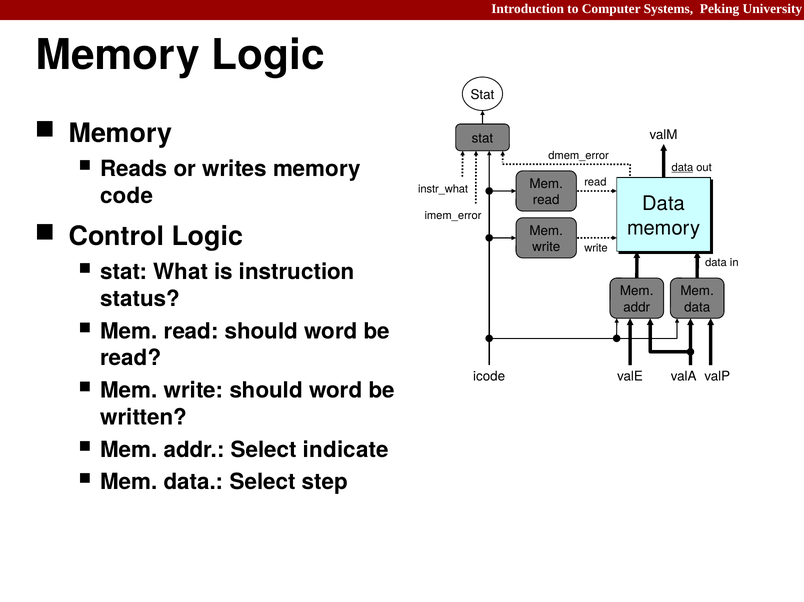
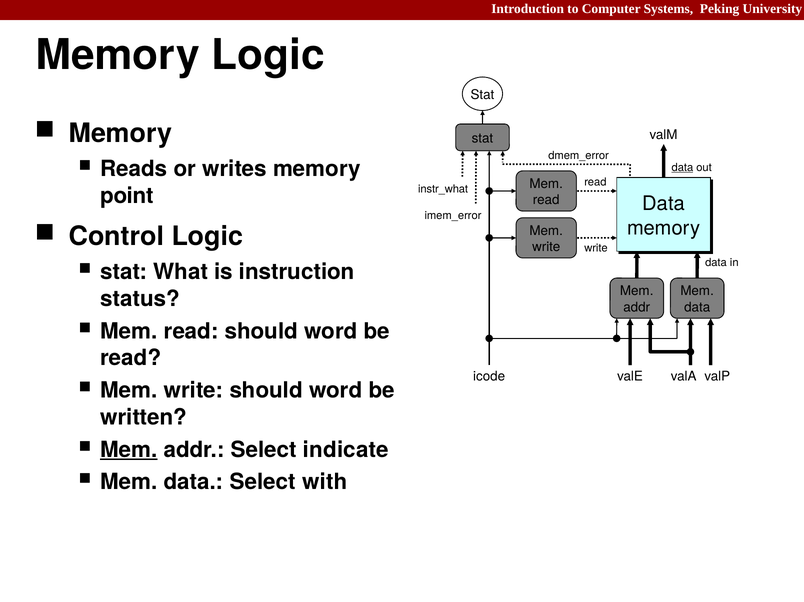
code: code -> point (127, 196)
Mem underline: none -> present (129, 450)
step: step -> with (325, 483)
